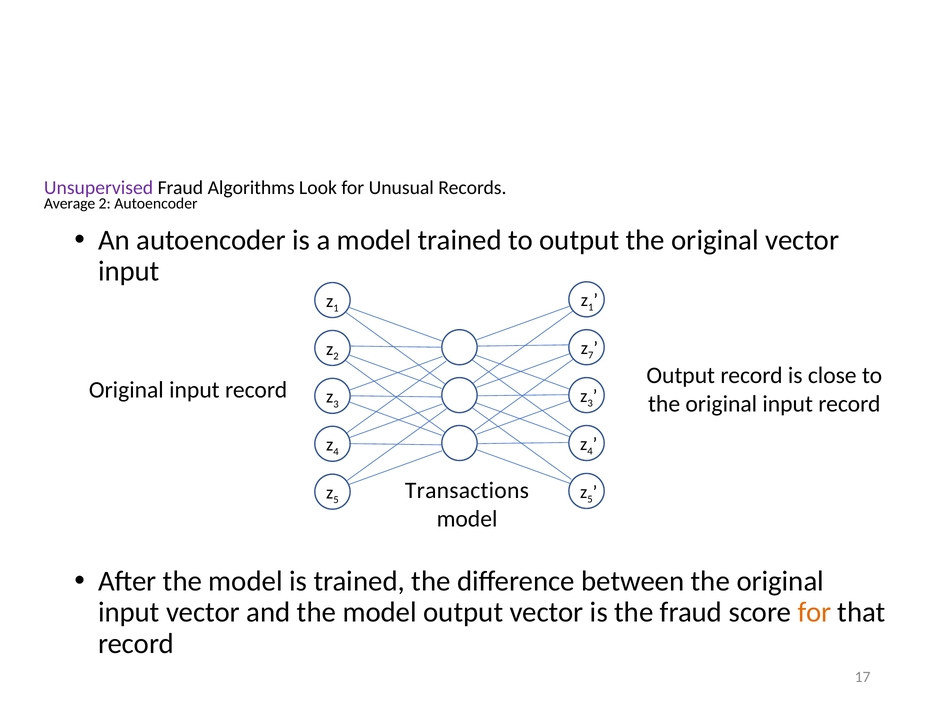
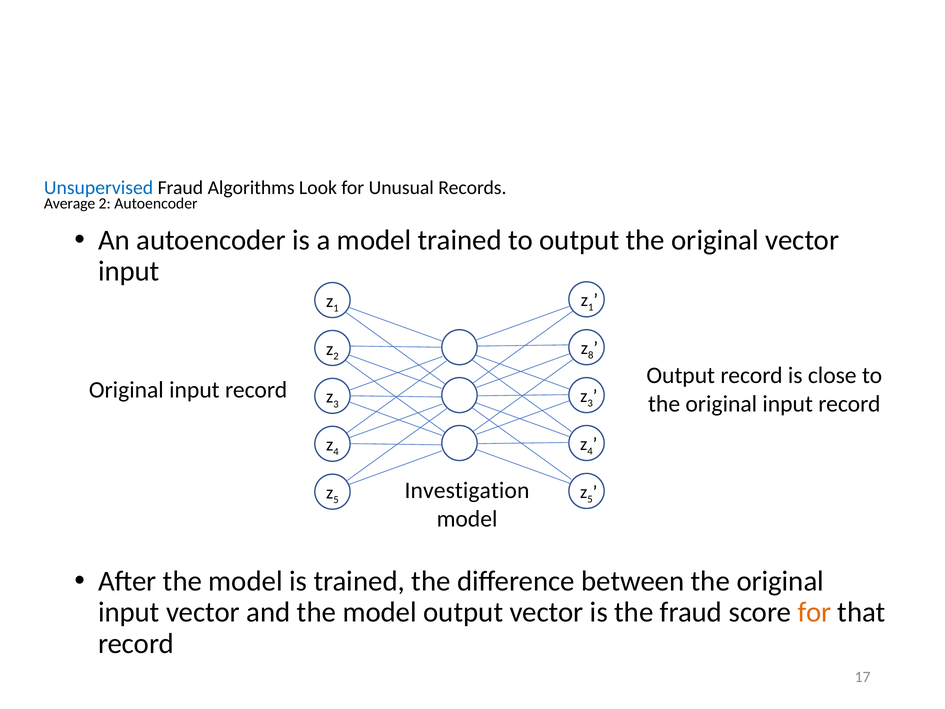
Unsupervised colour: purple -> blue (99, 188)
7: 7 -> 8 (591, 355)
Transactions: Transactions -> Investigation (467, 491)
